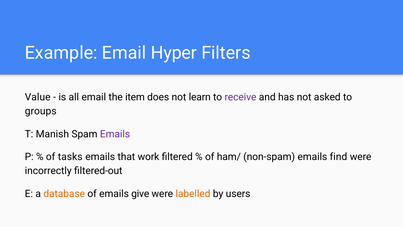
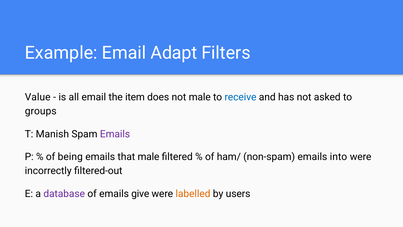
Hyper: Hyper -> Adapt (174, 53)
not learn: learn -> male (200, 97)
receive colour: purple -> blue (240, 97)
tasks: tasks -> being (70, 157)
that work: work -> male (148, 157)
find: find -> into (338, 157)
database colour: orange -> purple (64, 194)
